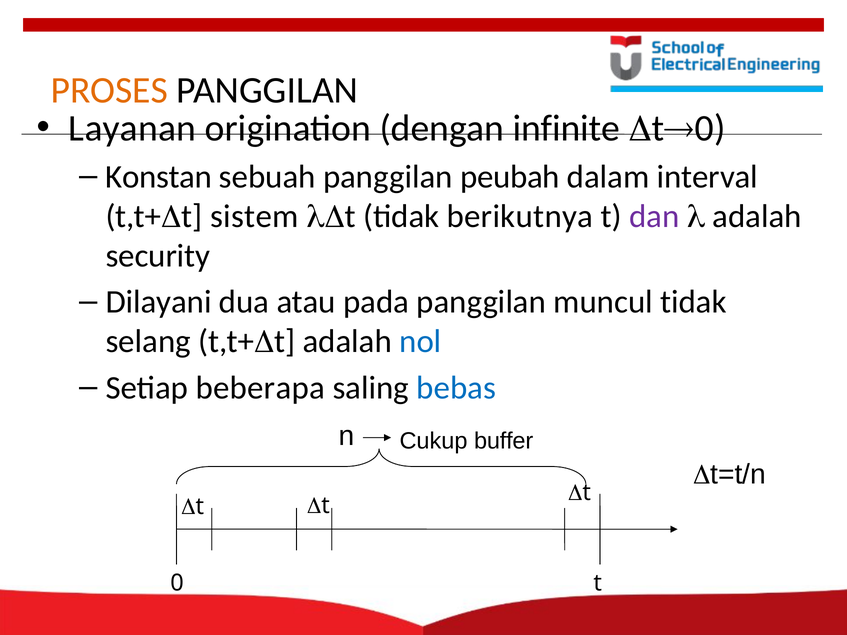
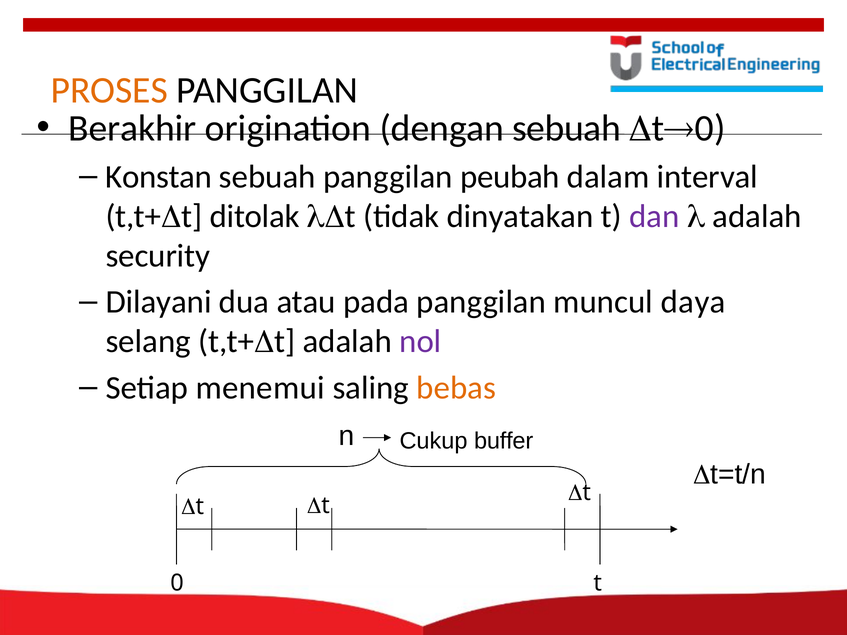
Layanan: Layanan -> Berakhir (133, 128)
dengan infinite: infinite -> sebuah (566, 128)
sistem: sistem -> ditolak (255, 216)
berikutnya: berikutnya -> dinyatakan (520, 216)
muncul tidak: tidak -> daya (693, 302)
nol colour: blue -> purple (420, 342)
beberapa: beberapa -> menemui (260, 388)
bebas colour: blue -> orange (456, 388)
